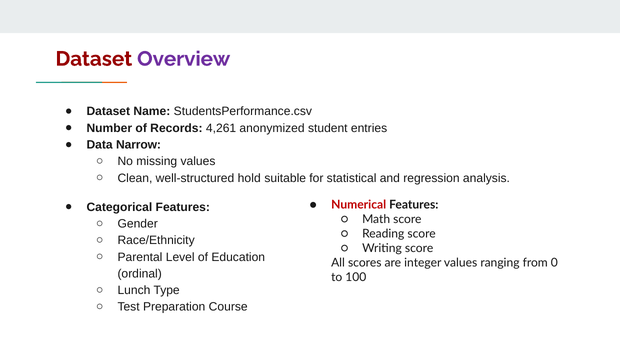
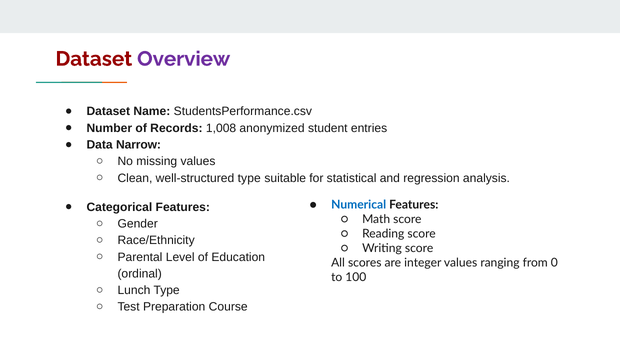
4,261: 4,261 -> 1,008 (221, 128)
well-structured hold: hold -> type (249, 178)
Numerical colour: red -> blue (359, 205)
